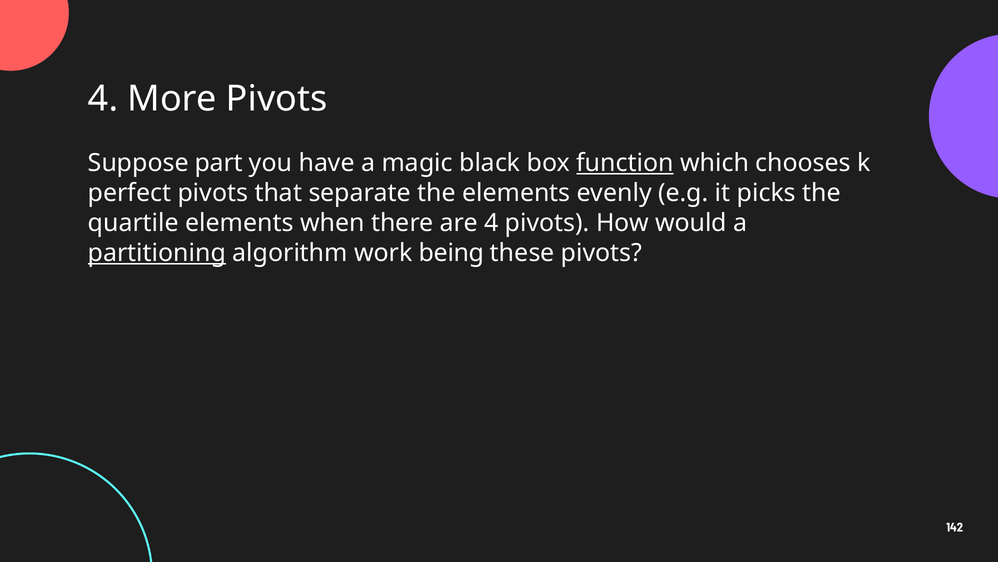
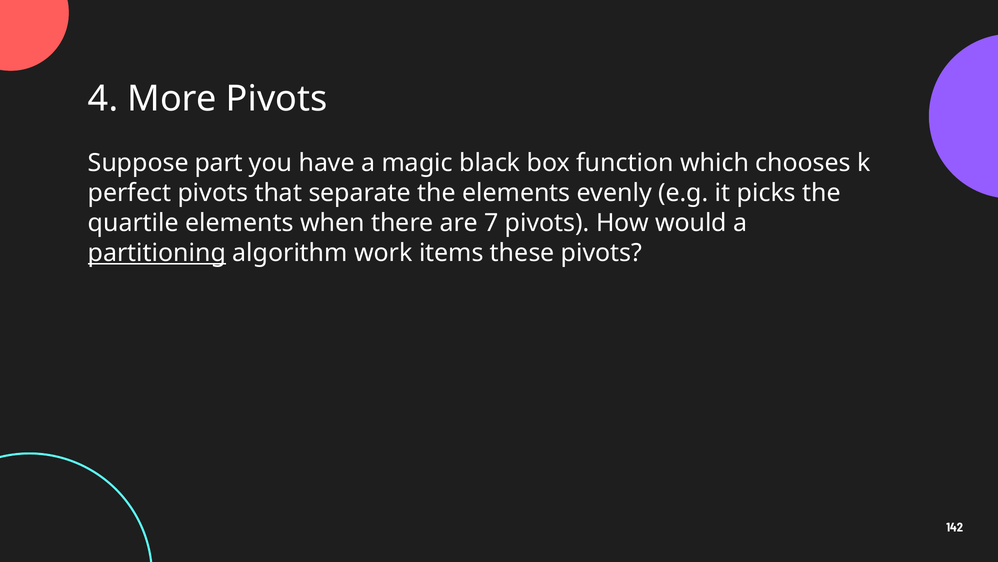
function underline: present -> none (625, 163)
are 4: 4 -> 7 (491, 223)
being: being -> items (451, 253)
